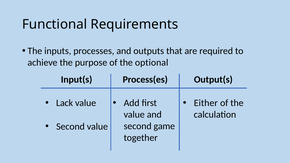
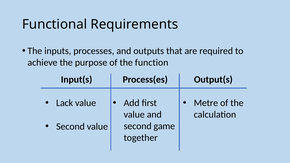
optional: optional -> function (152, 63)
Either: Either -> Metre (206, 103)
